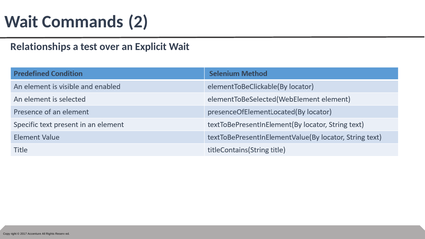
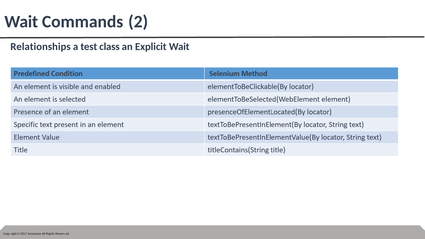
over: over -> class (109, 47)
